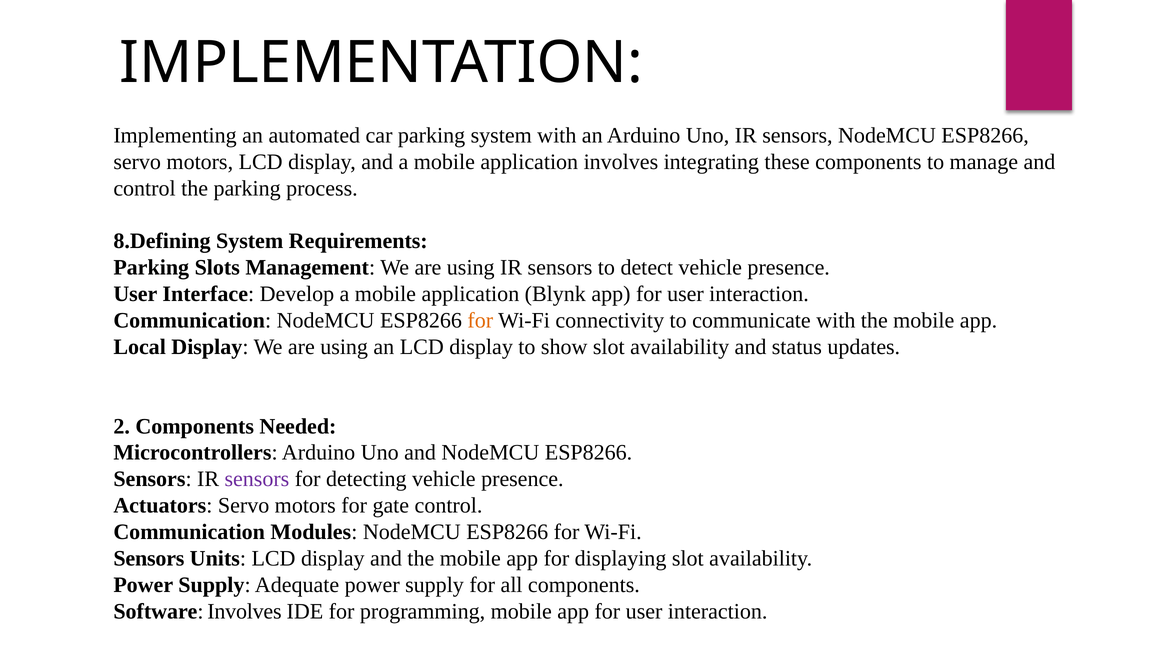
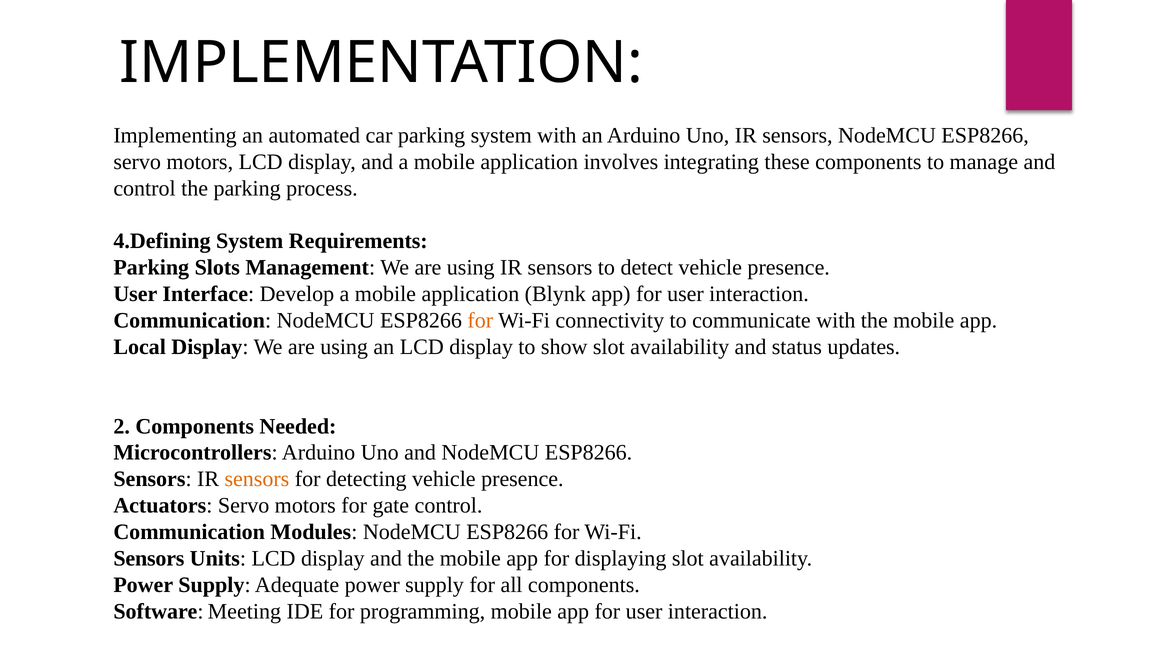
8.Defining: 8.Defining -> 4.Defining (162, 241)
sensors colour: purple -> orange (257, 479)
Software Involves: Involves -> Meeting (244, 611)
